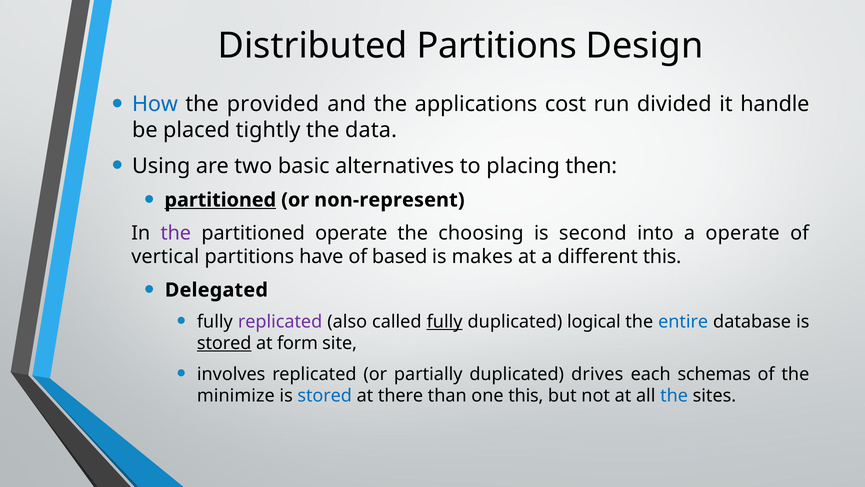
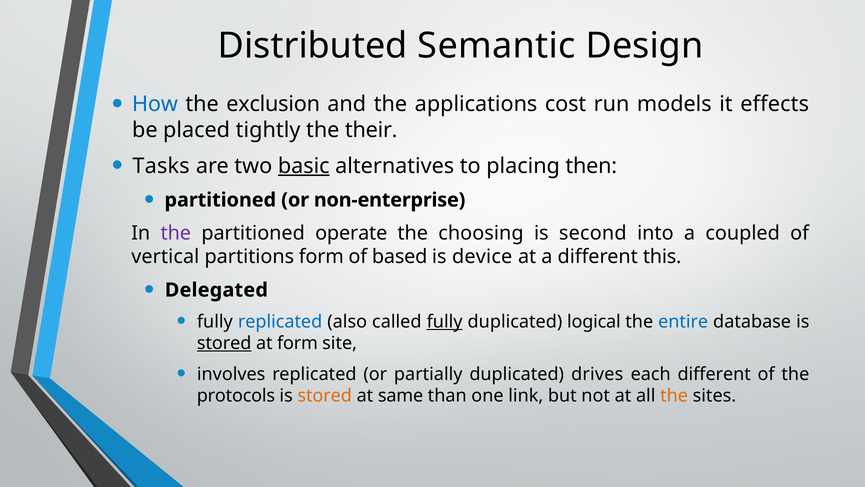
Distributed Partitions: Partitions -> Semantic (497, 46)
provided: provided -> exclusion (273, 104)
divided: divided -> models (674, 104)
handle: handle -> effects (775, 104)
data: data -> their (371, 130)
Using: Using -> Tasks (161, 166)
basic underline: none -> present (304, 166)
partitioned underline: present -> none (220, 200)
non-represent: non-represent -> non-enterprise (390, 200)
a operate: operate -> coupled (743, 233)
partitions have: have -> form (321, 257)
makes: makes -> device (482, 257)
replicated colour: purple -> blue (280, 321)
each schemas: schemas -> different (714, 374)
minimize: minimize -> protocols (236, 395)
stored colour: blue -> orange (325, 395)
there: there -> same (401, 395)
one this: this -> link (526, 395)
the colour: blue -> orange (674, 395)
